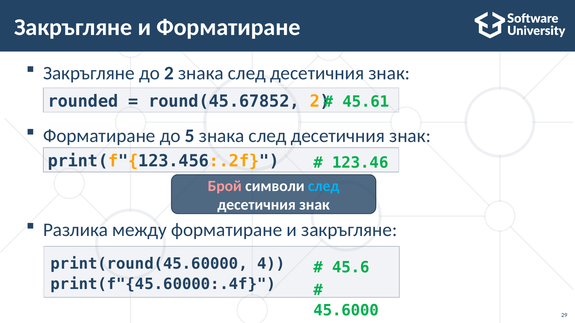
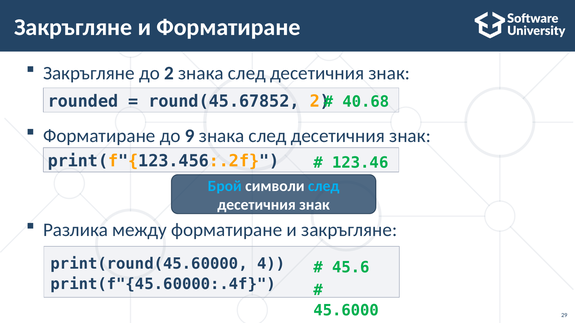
45.61: 45.61 -> 40.68 (366, 102)
5: 5 -> 9 (190, 136)
Брой colour: pink -> light blue (225, 186)
